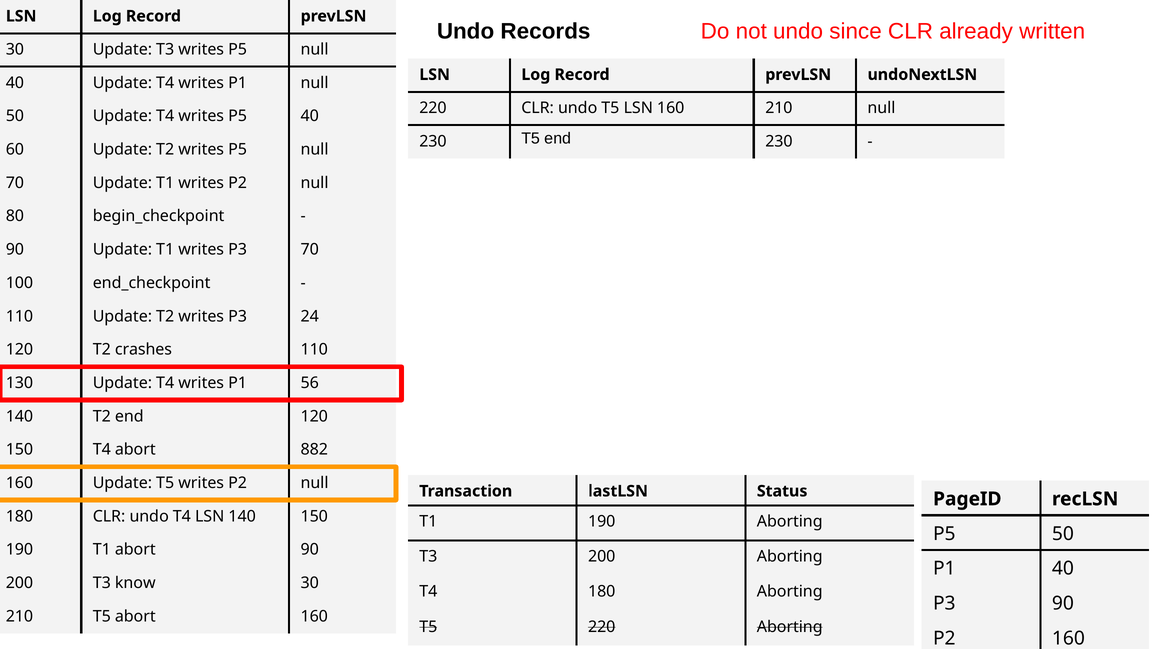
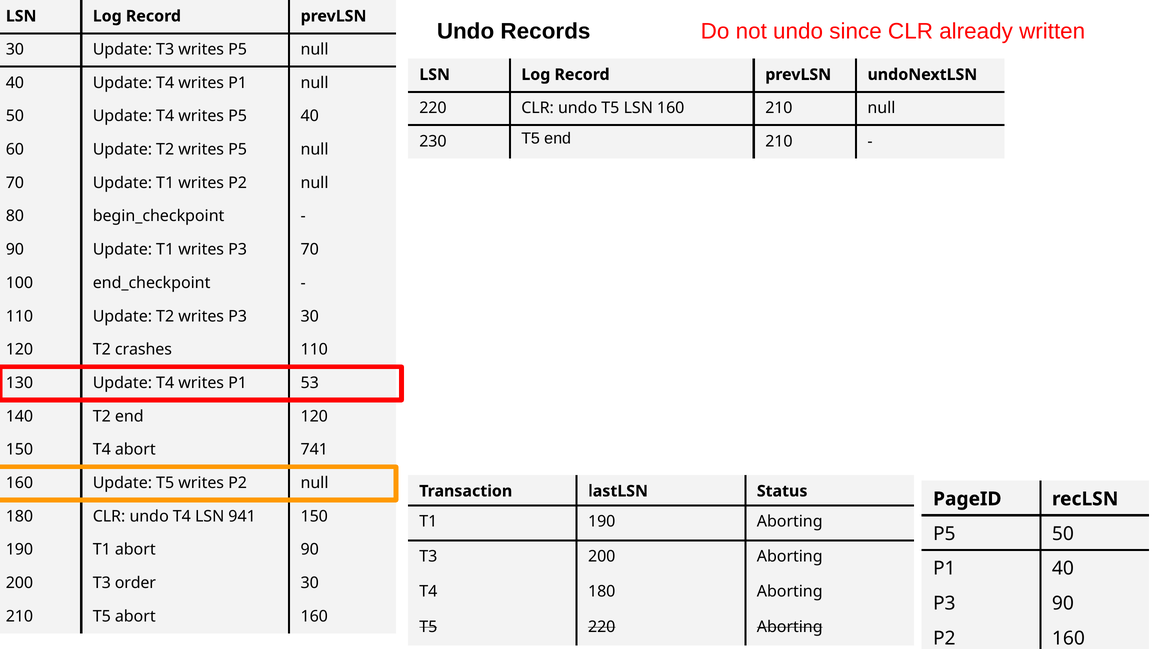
end 230: 230 -> 210 (779, 141)
P3 24: 24 -> 30 (310, 316)
56: 56 -> 53 (310, 383)
882: 882 -> 741 (314, 450)
LSN 140: 140 -> 941 (242, 516)
know: know -> order (135, 583)
